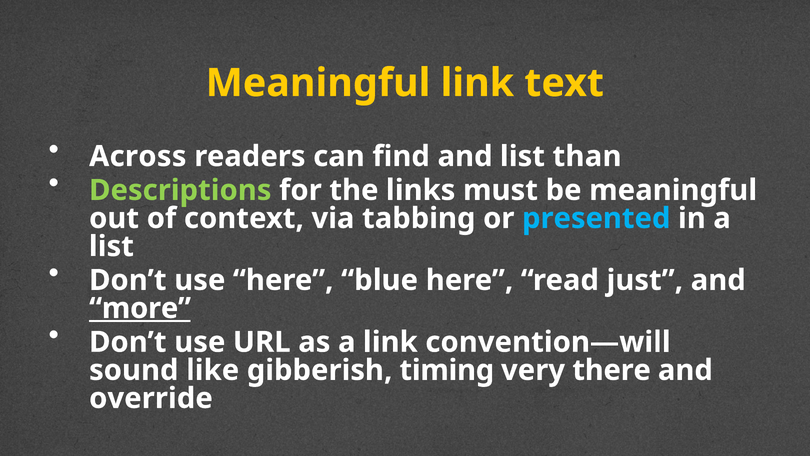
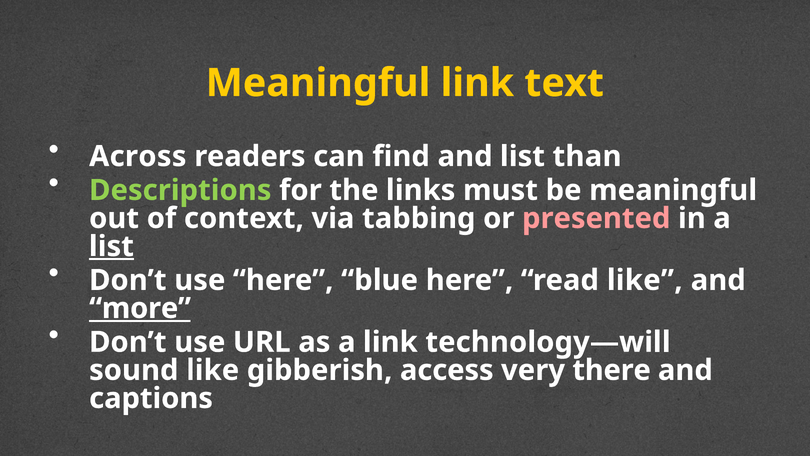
presented colour: light blue -> pink (596, 218)
list underline: none -> present (111, 246)
read just: just -> like (645, 280)
convention—will: convention—will -> technology—will (548, 342)
timing: timing -> access (447, 370)
override: override -> captions (151, 398)
